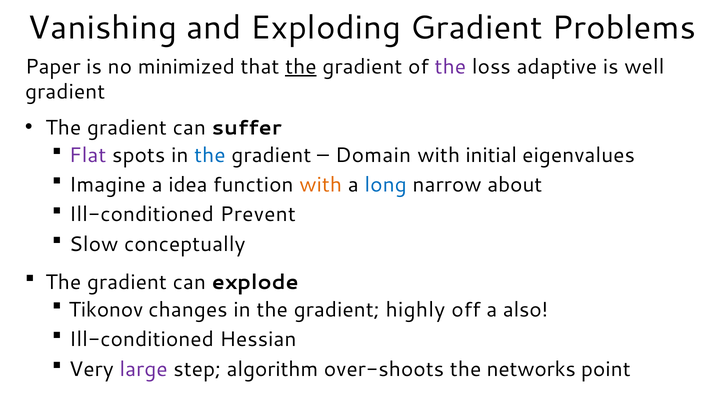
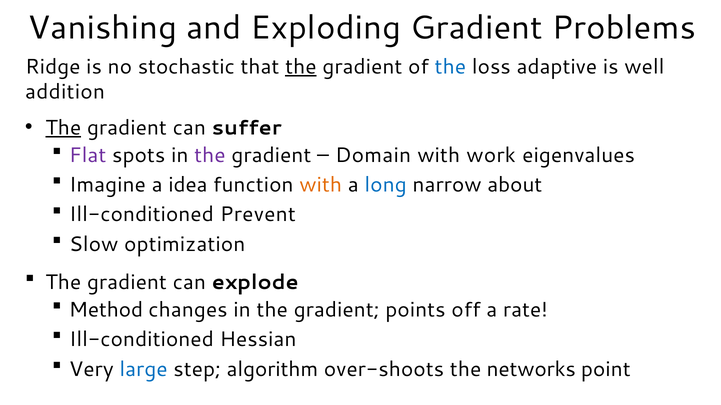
Paper: Paper -> Ridge (53, 67)
minimized: minimized -> stochastic (186, 67)
the colour: purple -> blue (450, 67)
gradient: gradient -> addition (65, 92)
The underline: none -> present (63, 128)
the colour: blue -> purple (210, 155)
initial: initial -> work (491, 155)
conceptually: conceptually -> optimization (185, 245)
Tikonov: Tikonov -> Method (106, 310)
highly: highly -> points (415, 310)
also: also -> rate (525, 310)
large colour: purple -> blue (144, 370)
